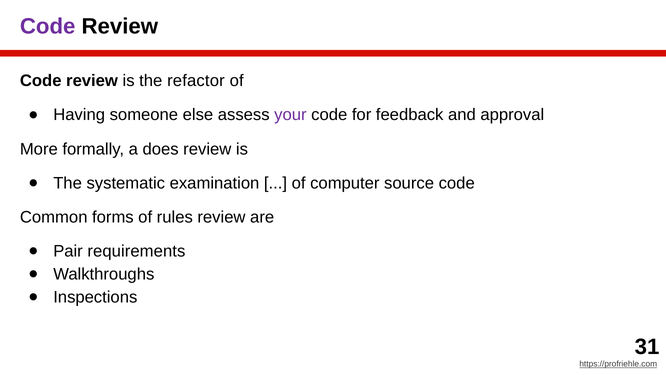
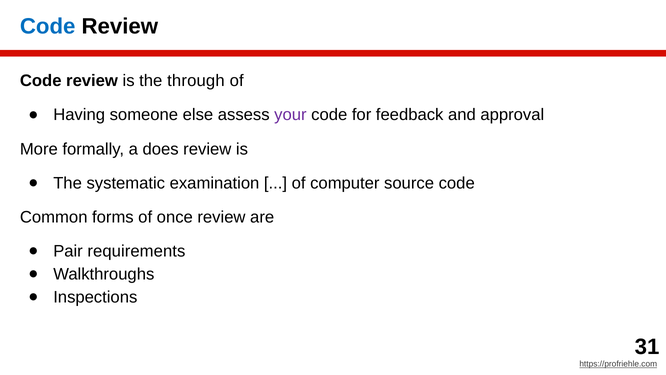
Code colour: purple -> blue (48, 27)
refactor: refactor -> through (196, 81)
rules: rules -> once (175, 217)
